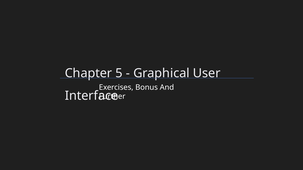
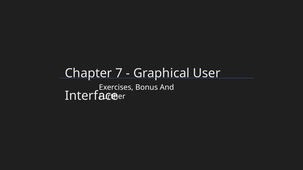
5: 5 -> 7 (119, 73)
